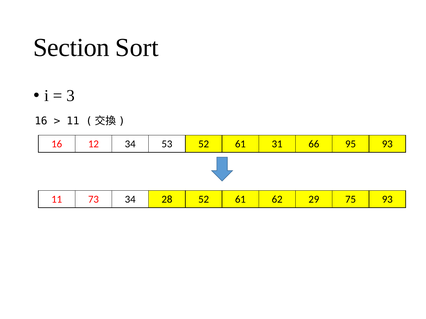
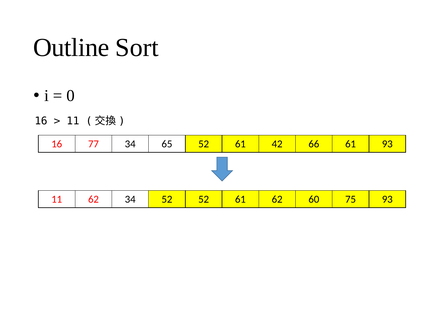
Section: Section -> Outline (71, 48)
3: 3 -> 0 (70, 96)
12: 12 -> 77 (93, 144)
53: 53 -> 65 (167, 144)
31: 31 -> 42 (277, 144)
66 95: 95 -> 61 (351, 144)
11 73: 73 -> 62 (93, 199)
34 28: 28 -> 52 (167, 199)
29: 29 -> 60 (314, 199)
